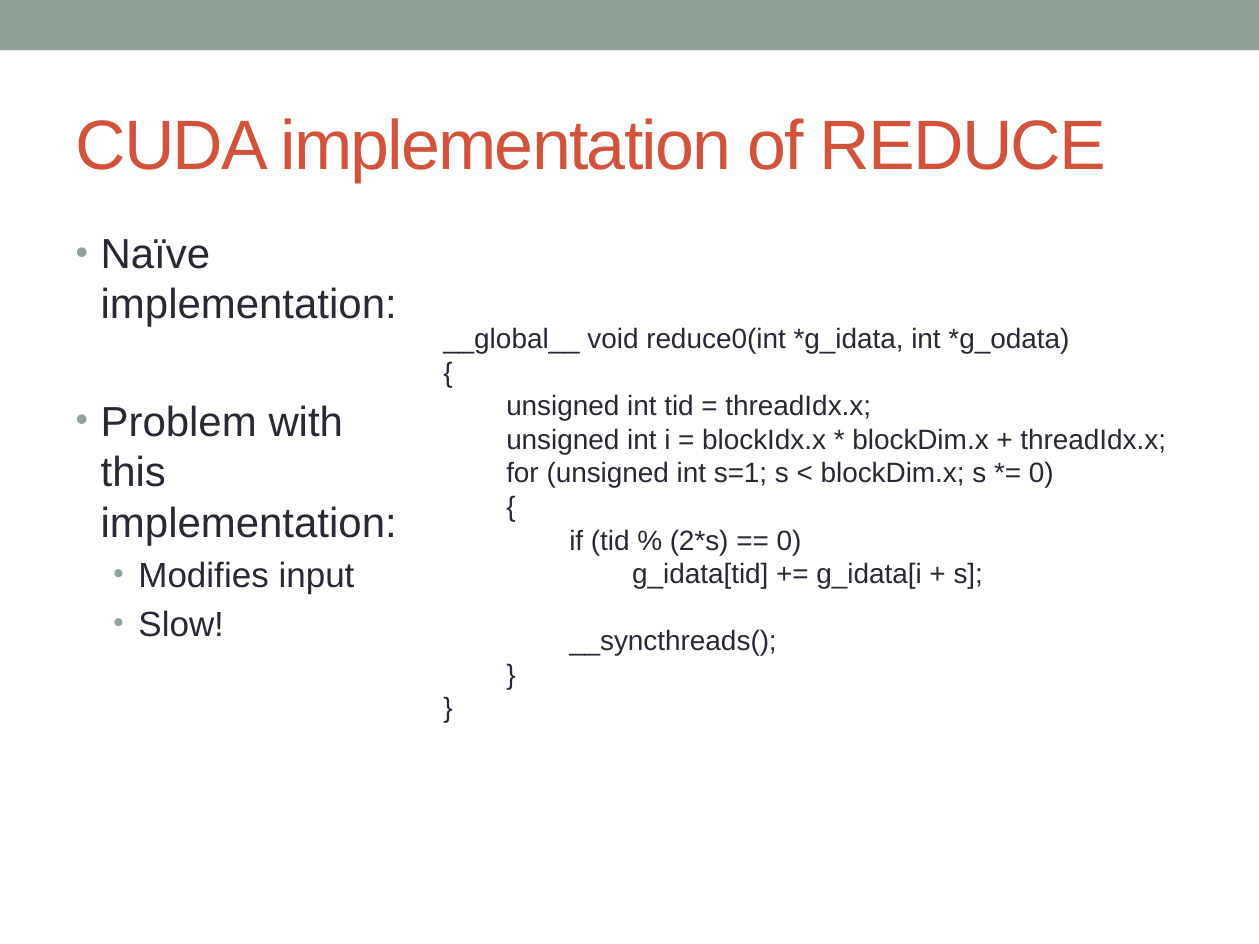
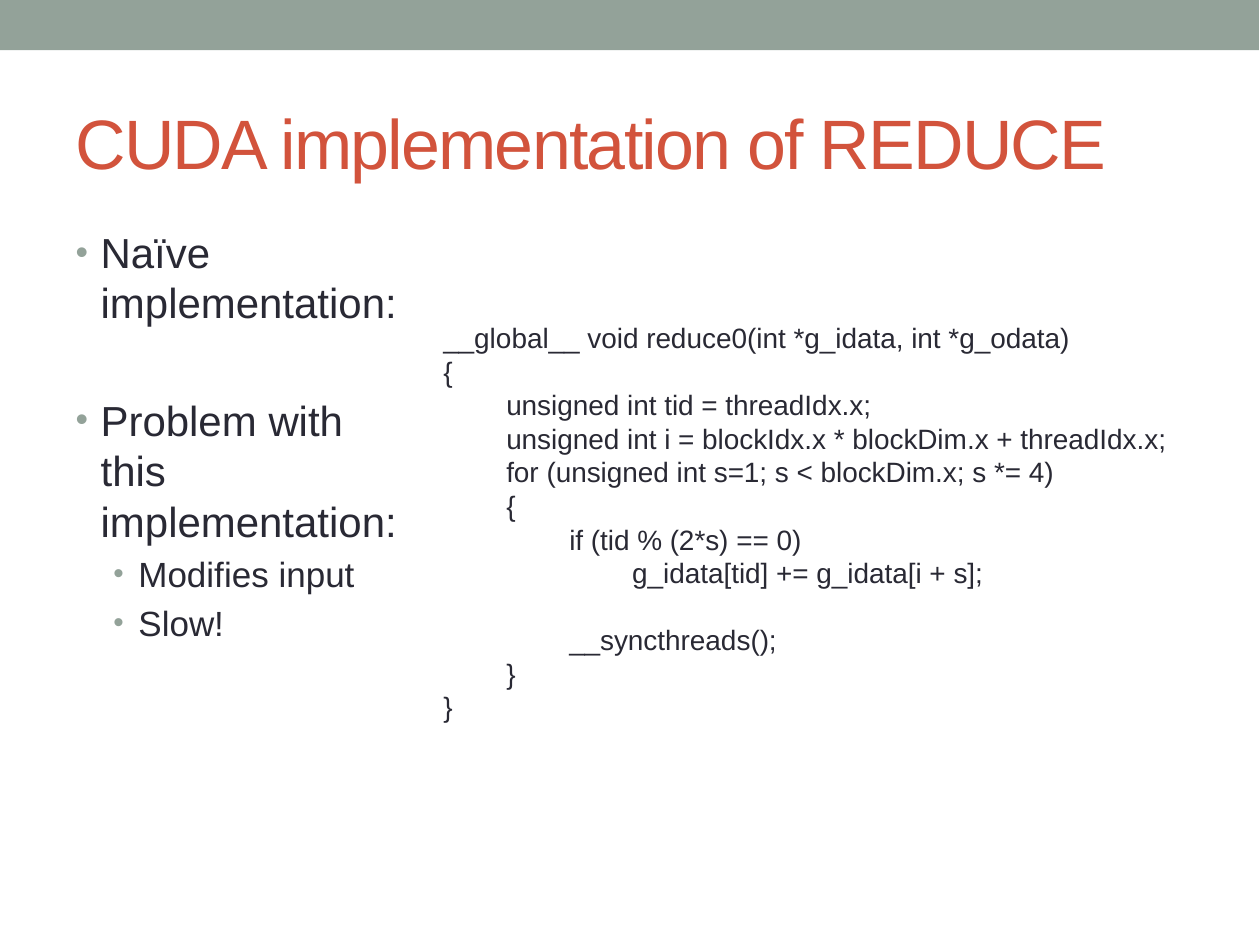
0: 0 -> 4 (1041, 474)
